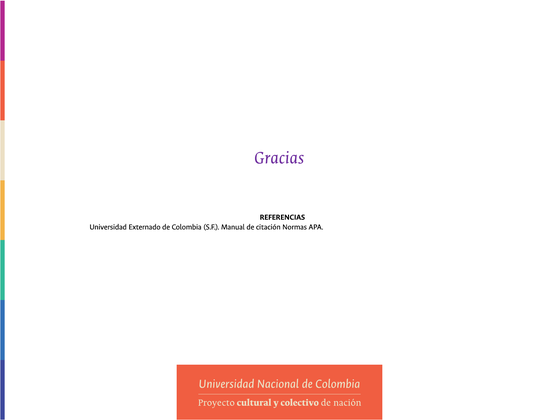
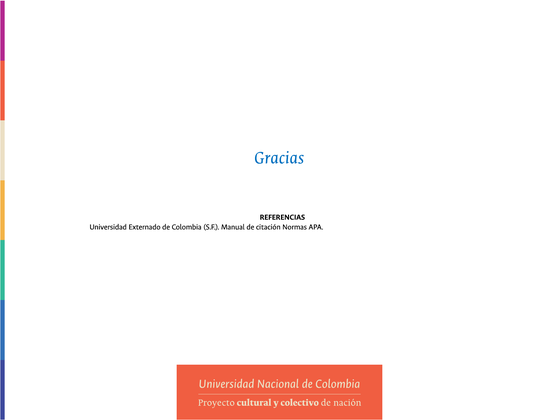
Gracias colour: purple -> blue (279, 157)
